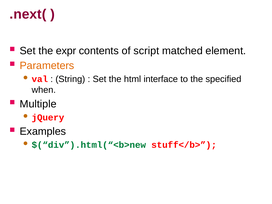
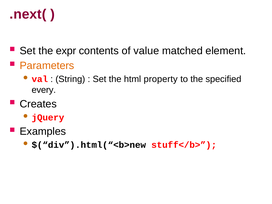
script: script -> value (146, 51)
interface: interface -> property (161, 79)
when: when -> every (44, 90)
Multiple: Multiple -> Creates (38, 104)
$(“div”).html(“<b>new colour: green -> black (89, 145)
